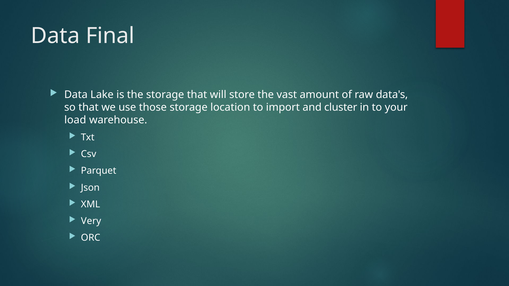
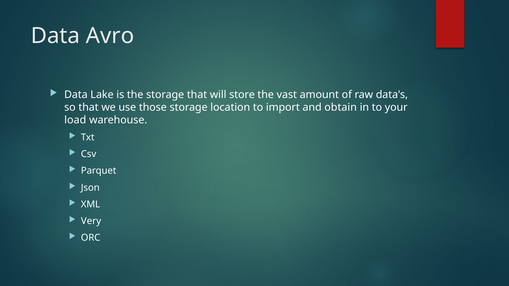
Final: Final -> Avro (110, 36)
cluster: cluster -> obtain (341, 107)
